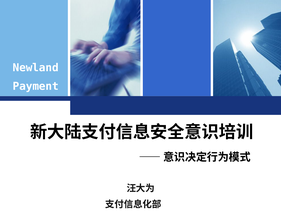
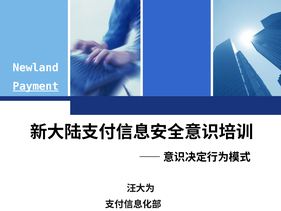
Payment underline: none -> present (36, 86)
